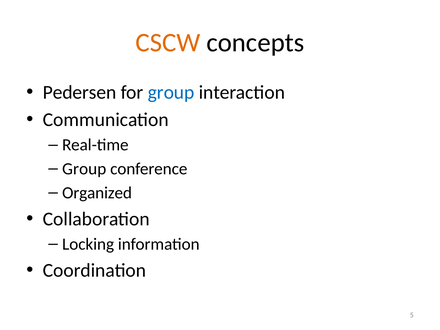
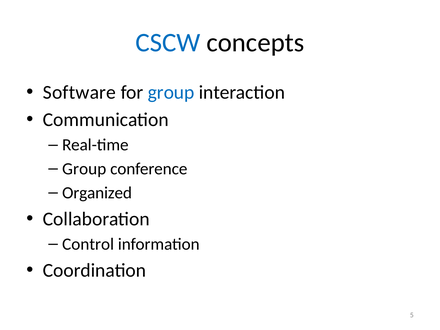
CSCW colour: orange -> blue (168, 43)
Pedersen: Pedersen -> Software (79, 92)
Locking: Locking -> Control (88, 244)
